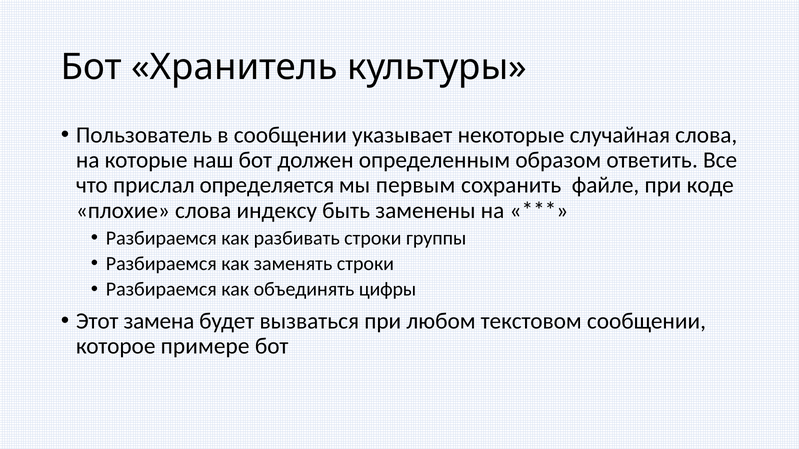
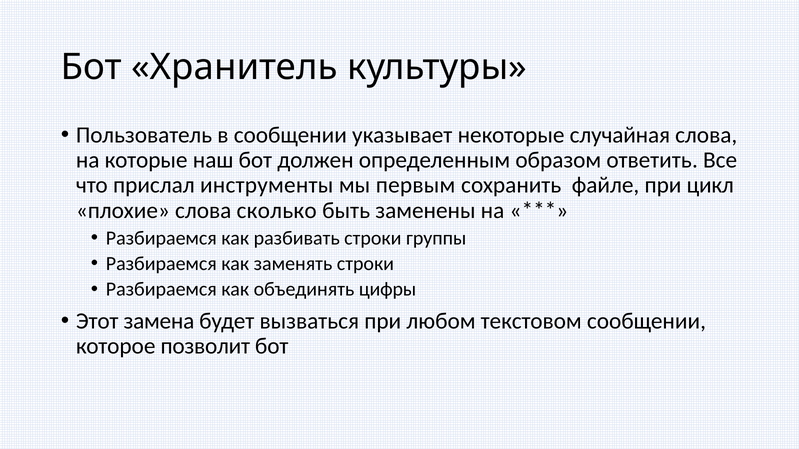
определяется: определяется -> инструменты (267, 185)
коде: коде -> цикл (710, 185)
индексу: индексу -> сколько (277, 211)
примере: примере -> позволит (205, 346)
